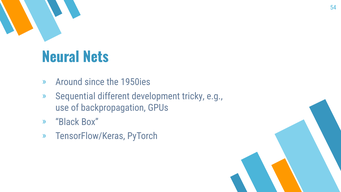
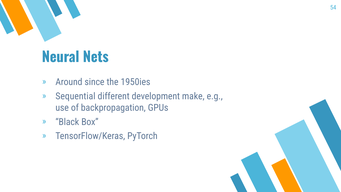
tricky: tricky -> make (193, 96)
